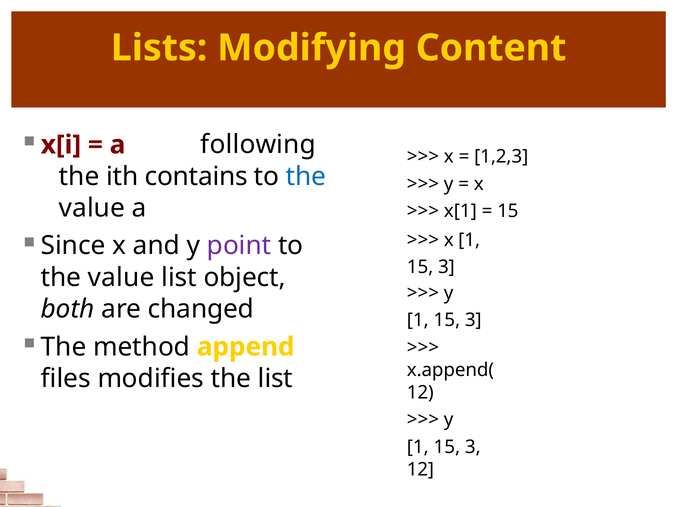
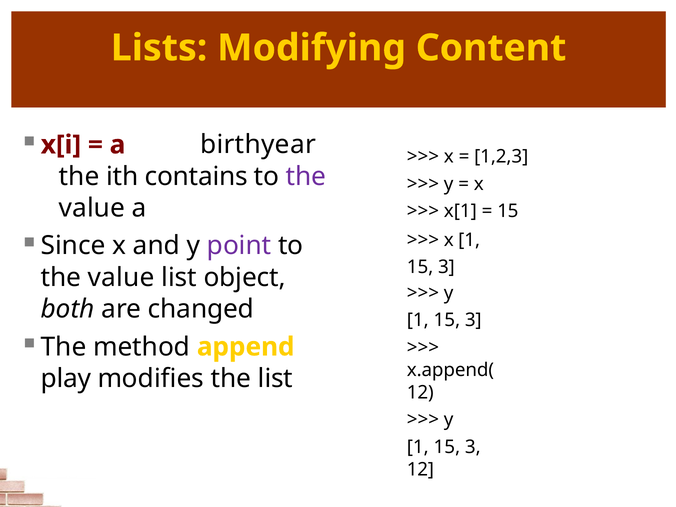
following: following -> birthyear (258, 145)
the colour: blue -> purple (306, 176)
files: files -> play (66, 378)
